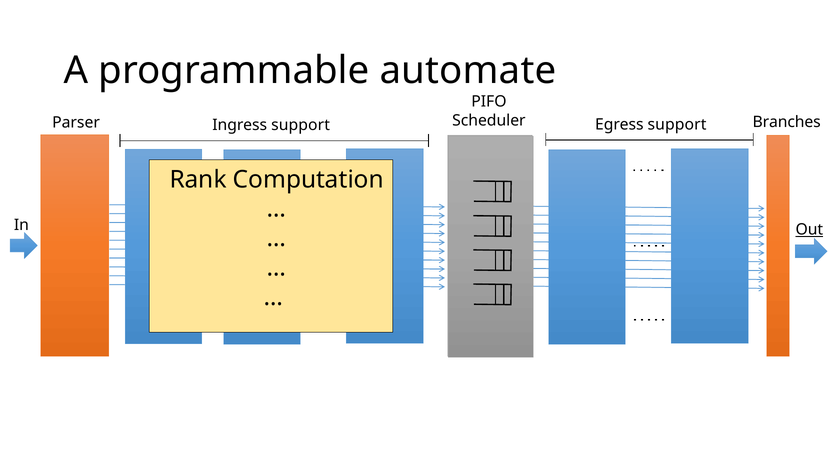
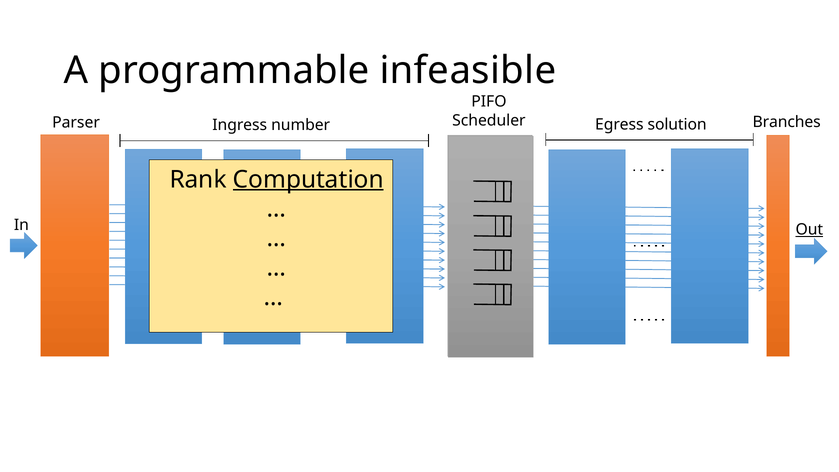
automate: automate -> infeasible (468, 70)
Ingress support: support -> number (301, 125)
Egress support: support -> solution (677, 124)
Computation underline: none -> present (308, 179)
